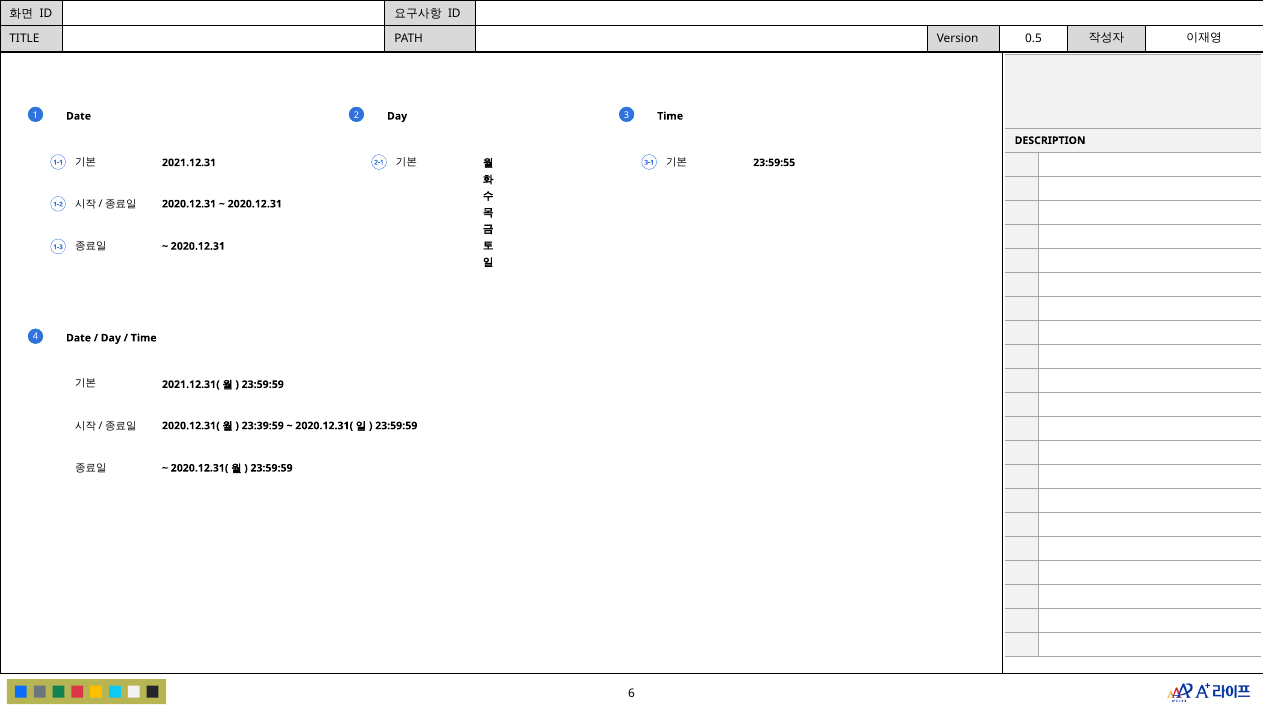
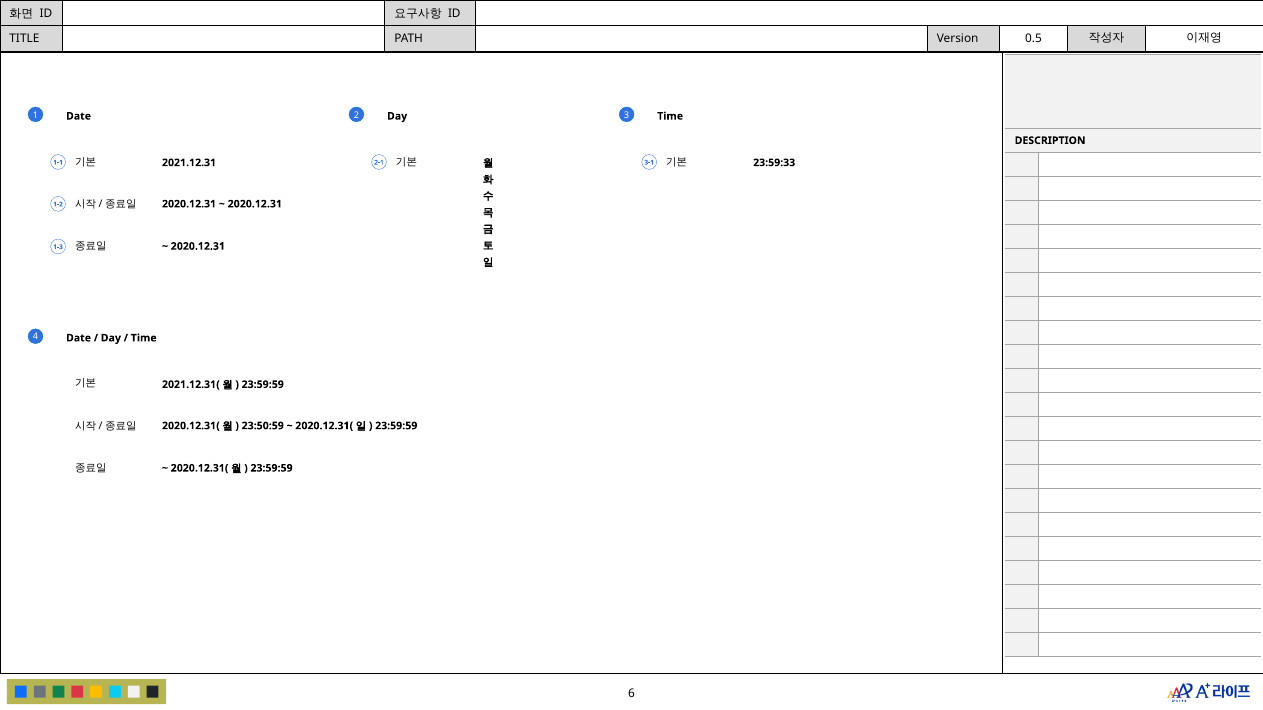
23:59:55: 23:59:55 -> 23:59:33 (774, 163)
23:39:59: 23:39:59 -> 23:50:59 (263, 426)
